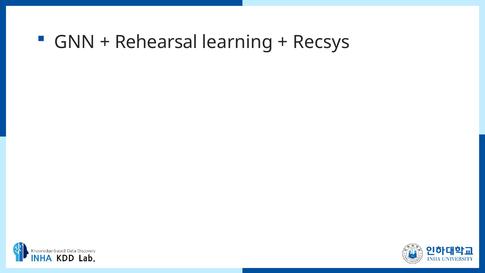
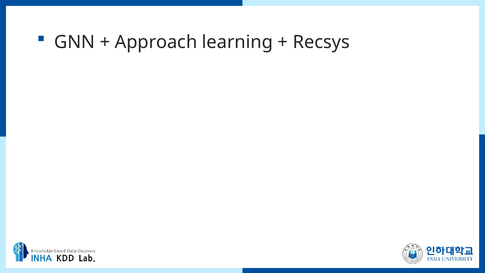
Rehearsal: Rehearsal -> Approach (156, 42)
